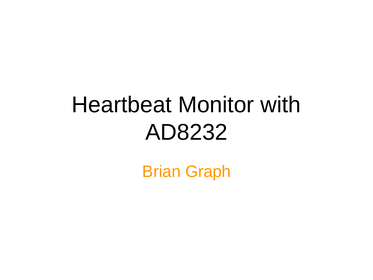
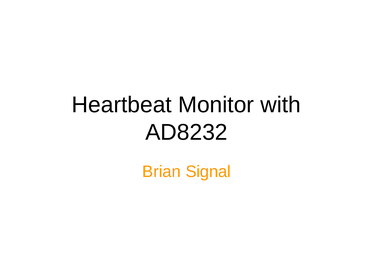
Graph: Graph -> Signal (208, 171)
